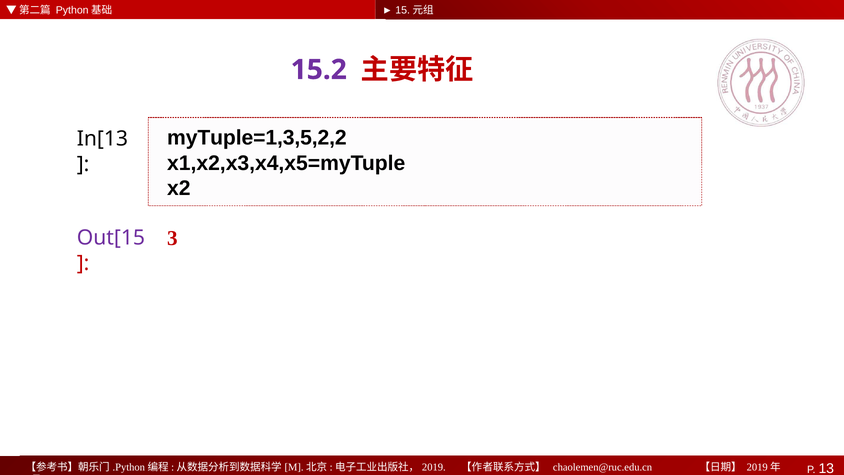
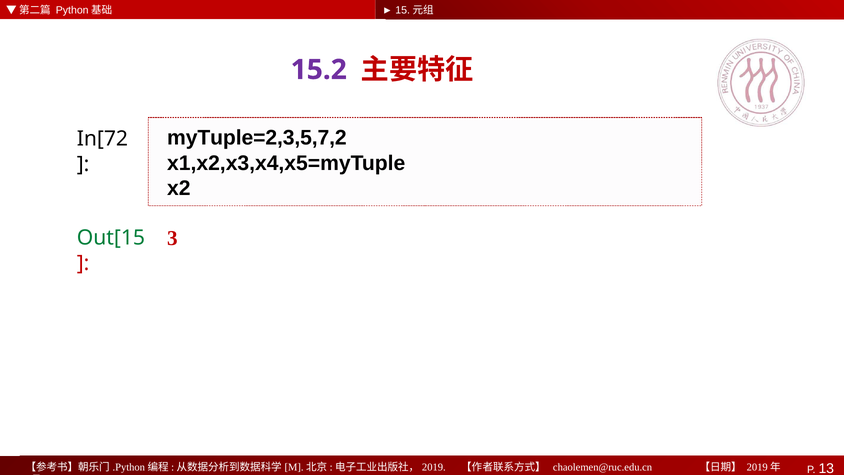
myTuple=1,3,5,2,2: myTuple=1,3,5,2,2 -> myTuple=2,3,5,7,2 (257, 138)
In[13: In[13 -> In[72 (102, 139)
Out[15 colour: purple -> green (111, 238)
